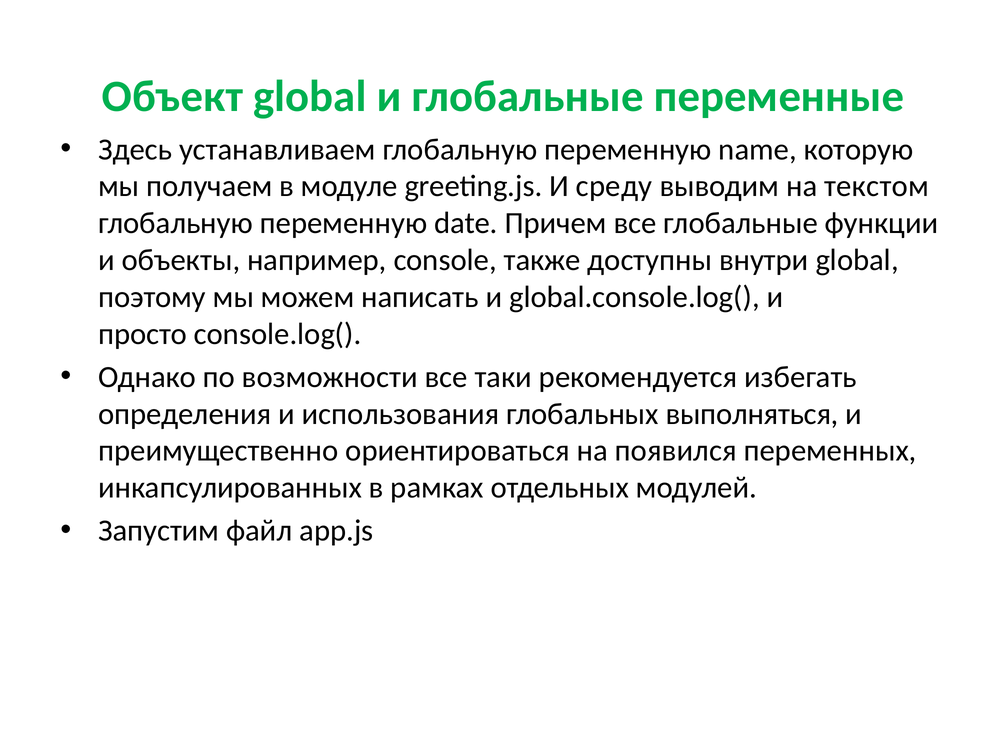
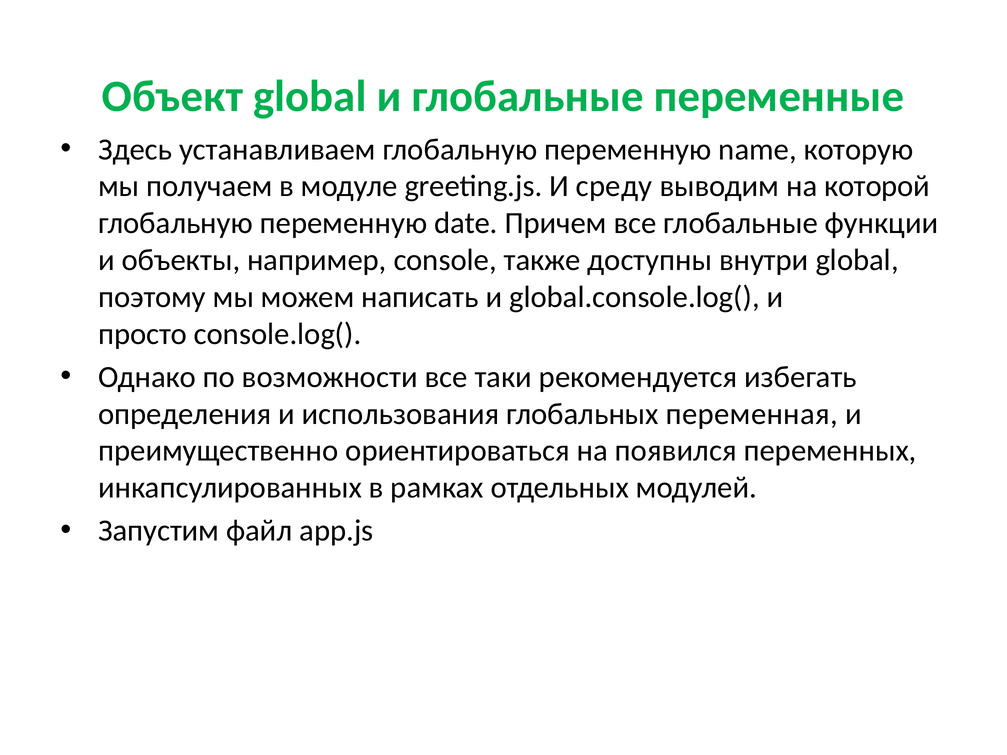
текстом: текстом -> которой (877, 186)
выполняться: выполняться -> переменная (752, 414)
